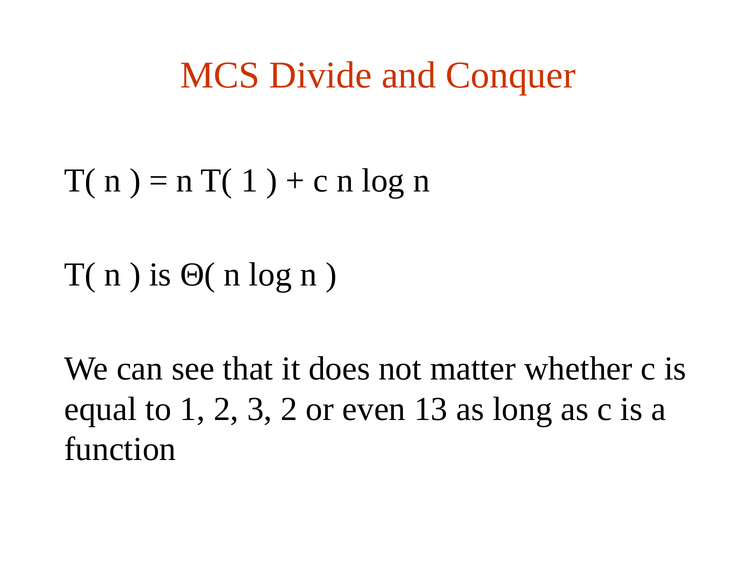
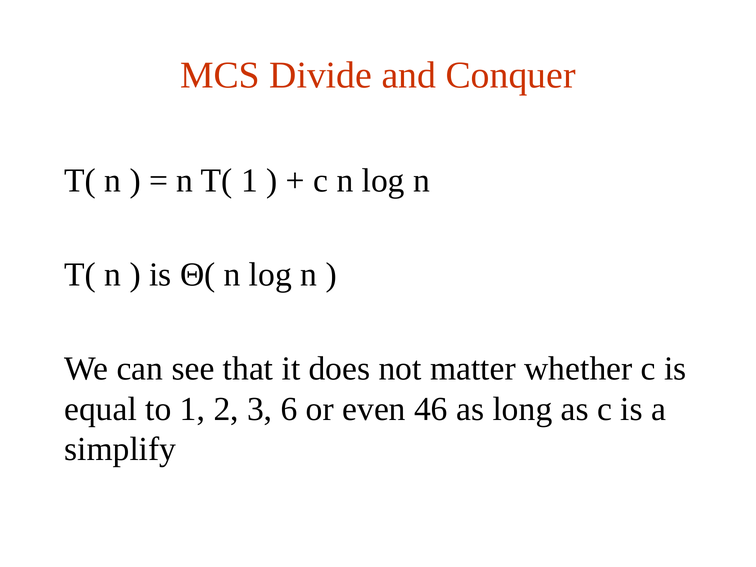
3 2: 2 -> 6 (289, 409)
13: 13 -> 46 (431, 409)
function: function -> simplify (120, 449)
